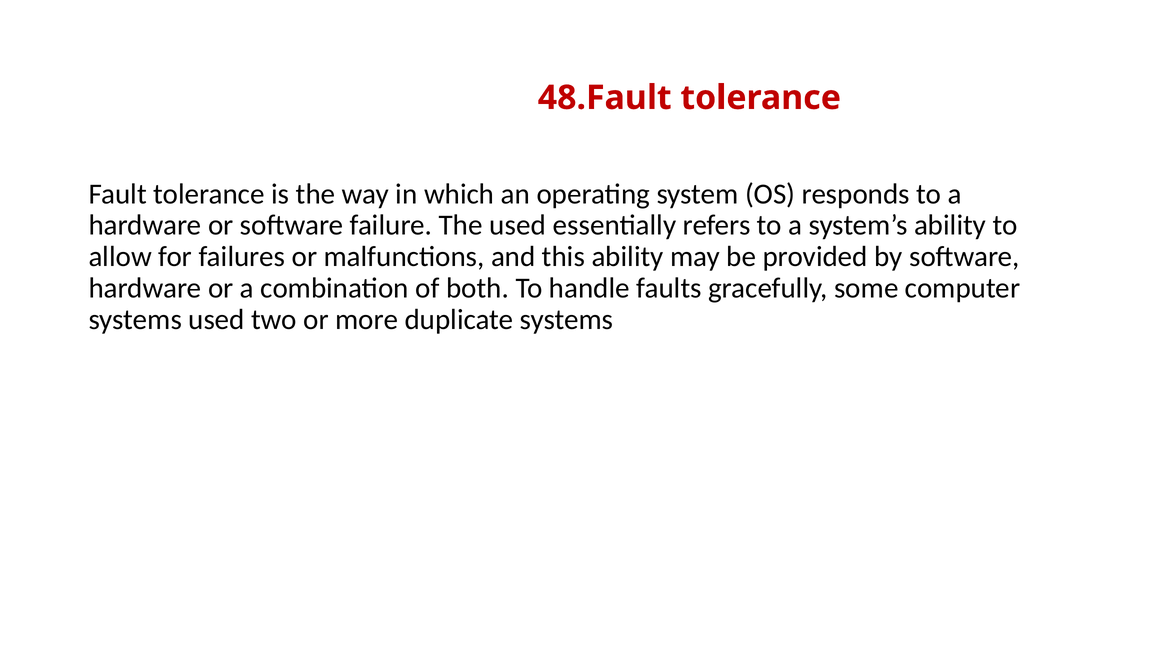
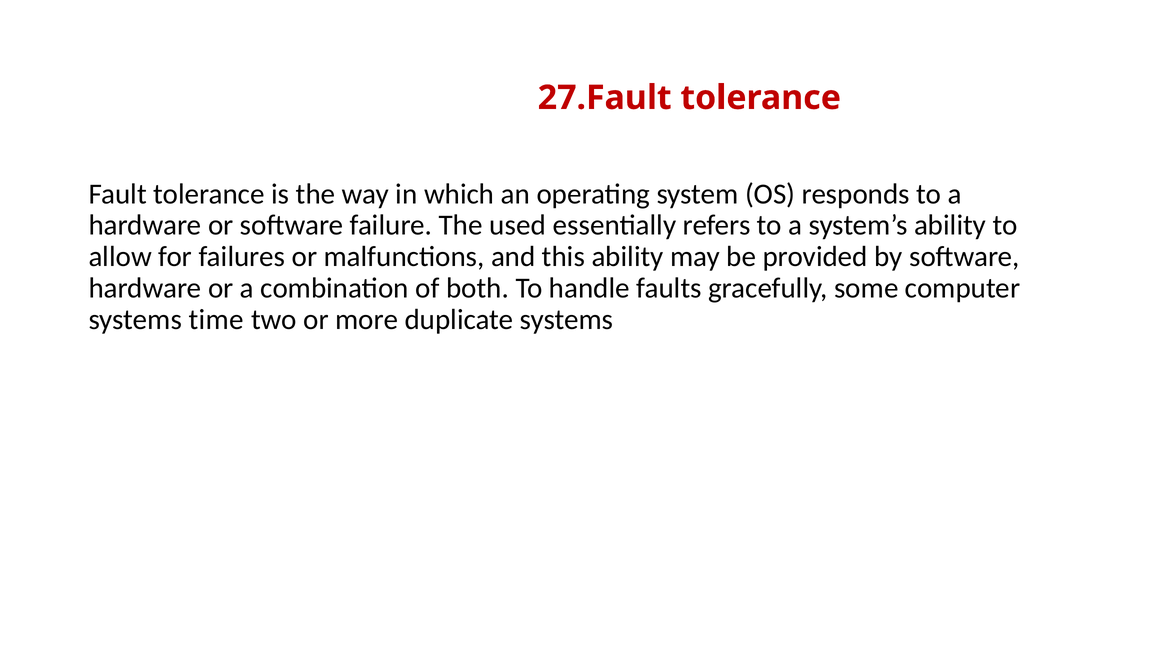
48.Fault: 48.Fault -> 27.Fault (605, 98)
systems used: used -> time (216, 320)
